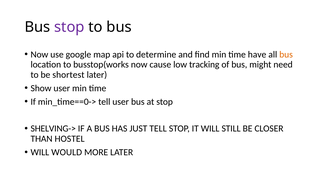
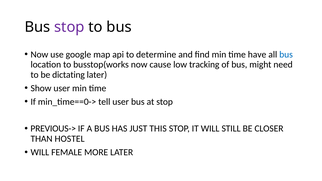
bus colour: orange -> blue (286, 54)
shortest: shortest -> dictating (69, 75)
SHELVING->: SHELVING-> -> PREVIOUS-> (53, 129)
JUST TELL: TELL -> THIS (158, 129)
WOULD: WOULD -> FEMALE (67, 152)
